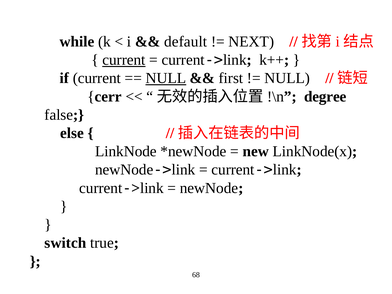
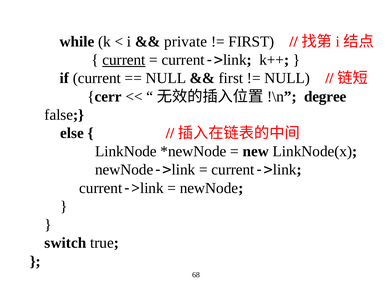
default: default -> private (186, 42)
NEXT: NEXT -> FIRST (251, 42)
NULL underline: present -> none (166, 78)
